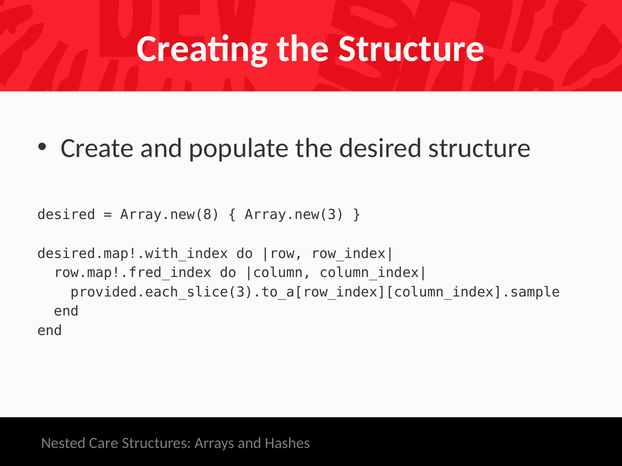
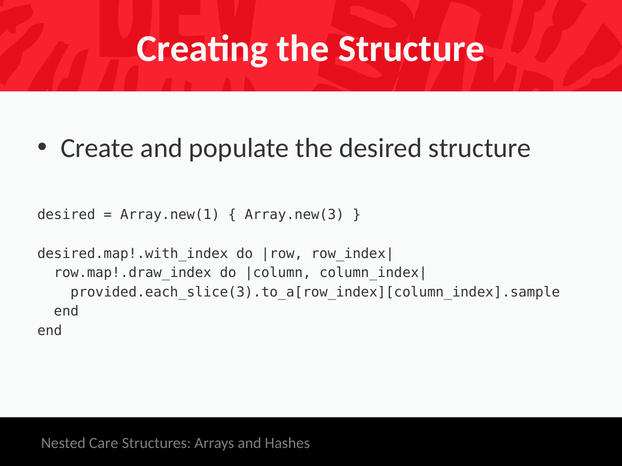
Array.new(8: Array.new(8 -> Array.new(1 (170, 215)
row.map!.fred_index: row.map!.fred_index -> row.map!.draw_index (133, 273)
